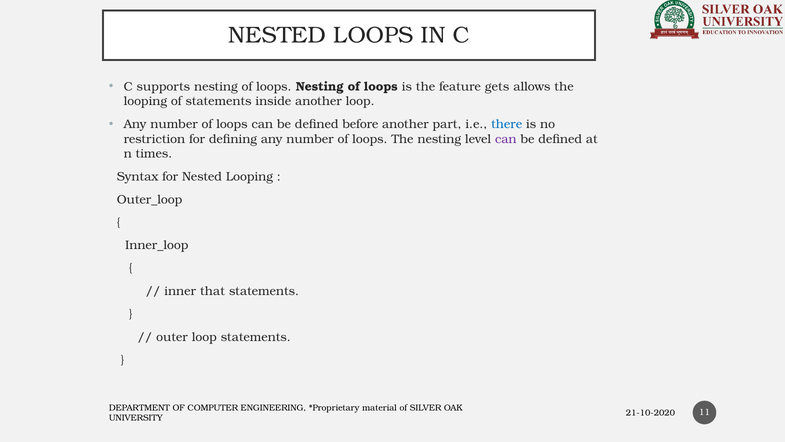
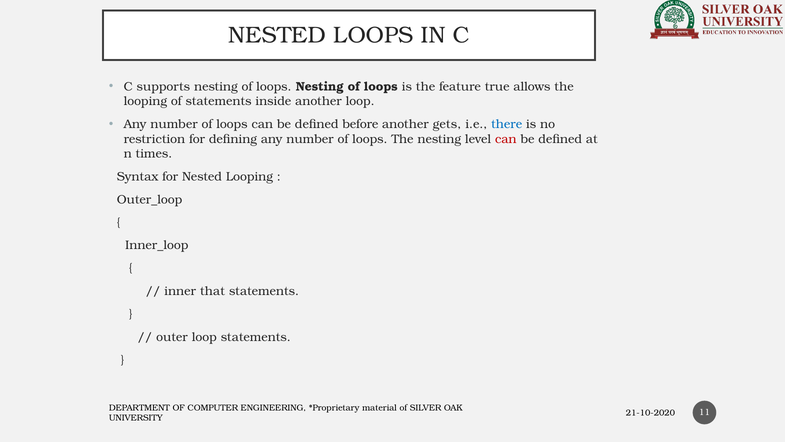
gets: gets -> true (497, 87)
part: part -> gets (447, 124)
can colour: purple -> red (506, 139)
